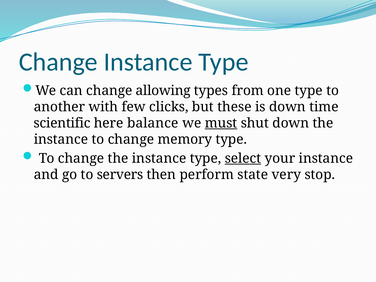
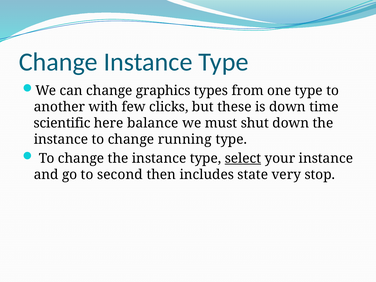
allowing: allowing -> graphics (163, 91)
must underline: present -> none (221, 123)
memory: memory -> running (185, 139)
servers: servers -> second (120, 175)
perform: perform -> includes (207, 175)
